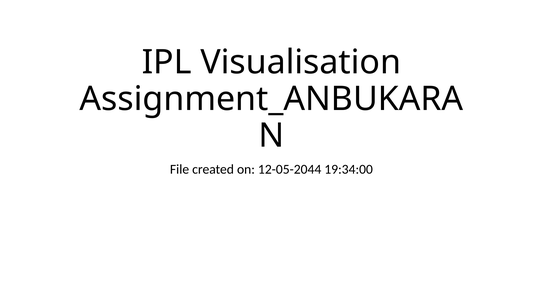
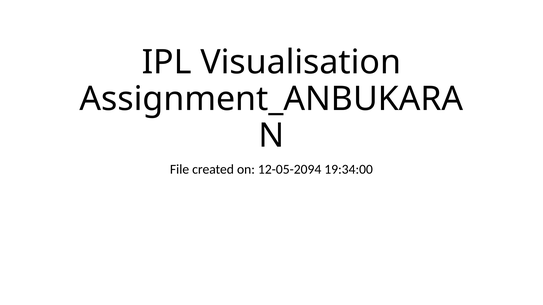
12-05-2044: 12-05-2044 -> 12-05-2094 (290, 170)
